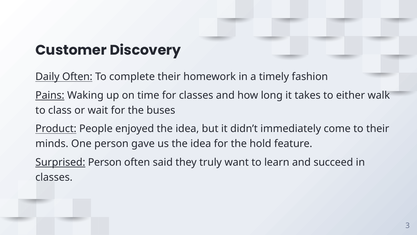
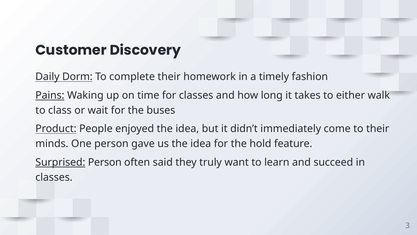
Daily Often: Often -> Dorm (77, 77)
